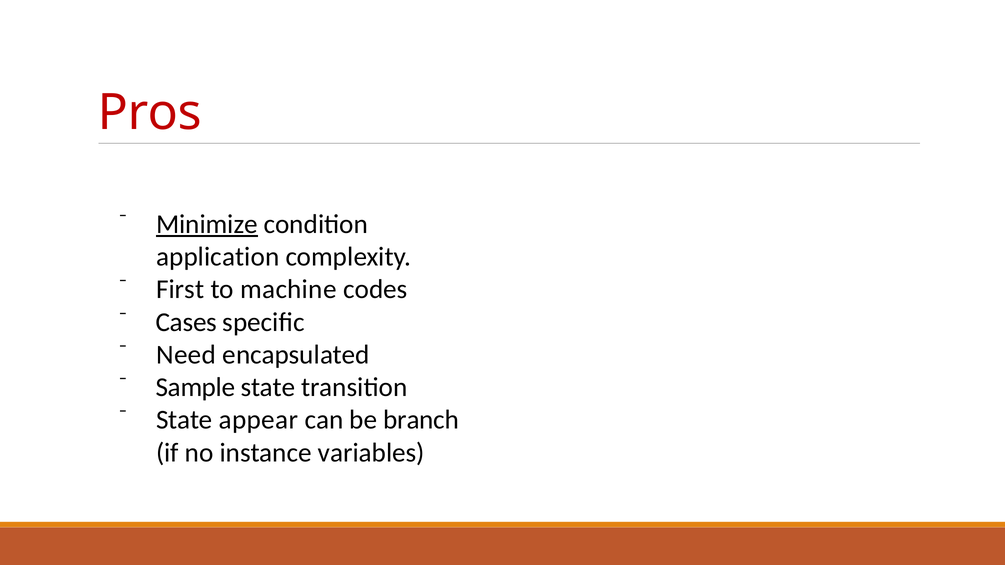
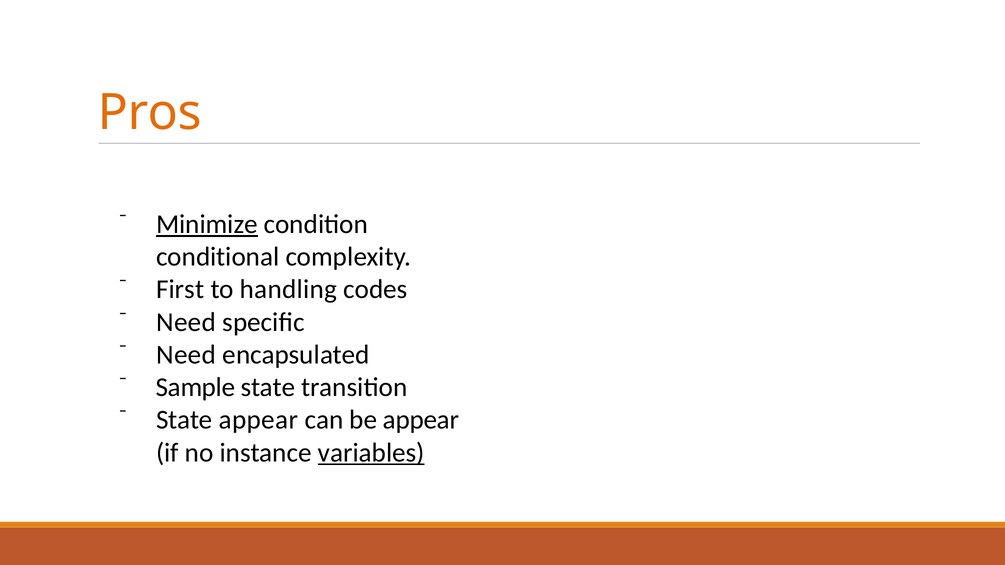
Pros colour: red -> orange (150, 113)
application: application -> conditional (218, 257)
machine: machine -> handling (288, 290)
Cases: Cases -> Need (186, 322)
be branch: branch -> appear (421, 420)
variables underline: none -> present (371, 453)
